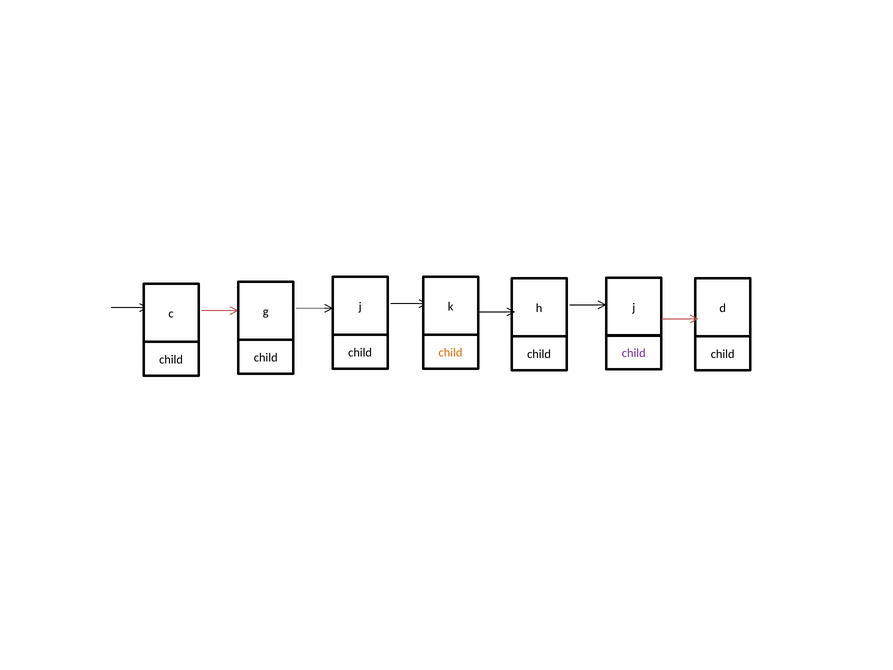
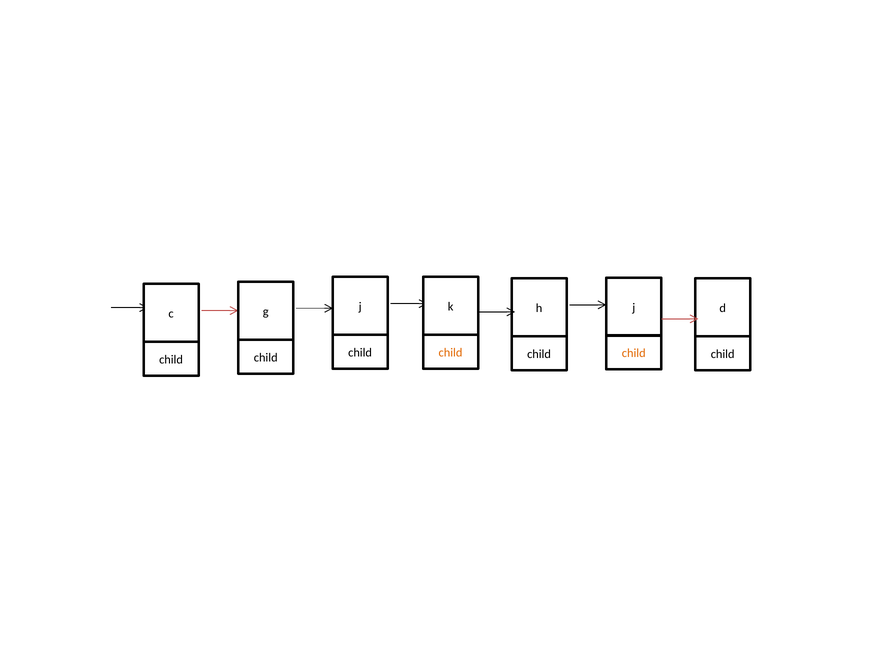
child colour: purple -> orange (634, 353)
